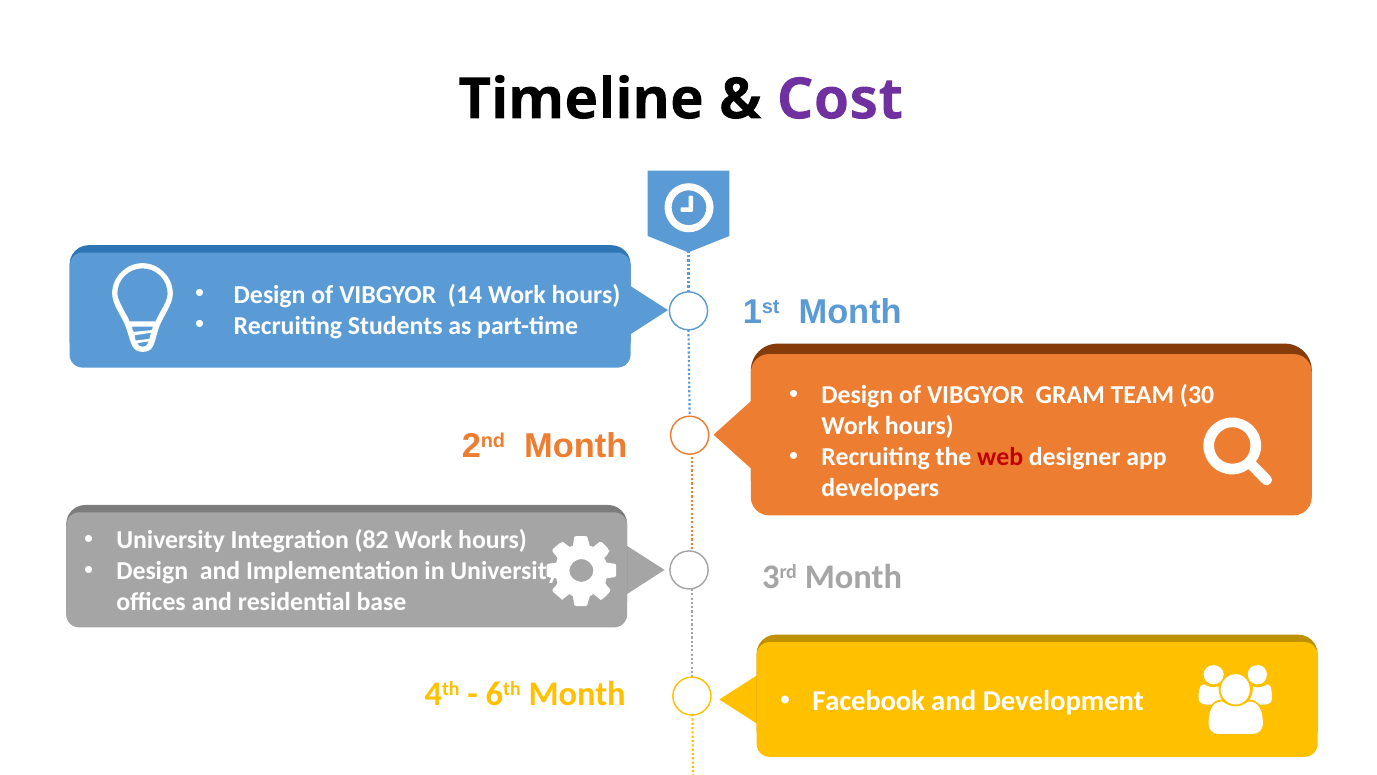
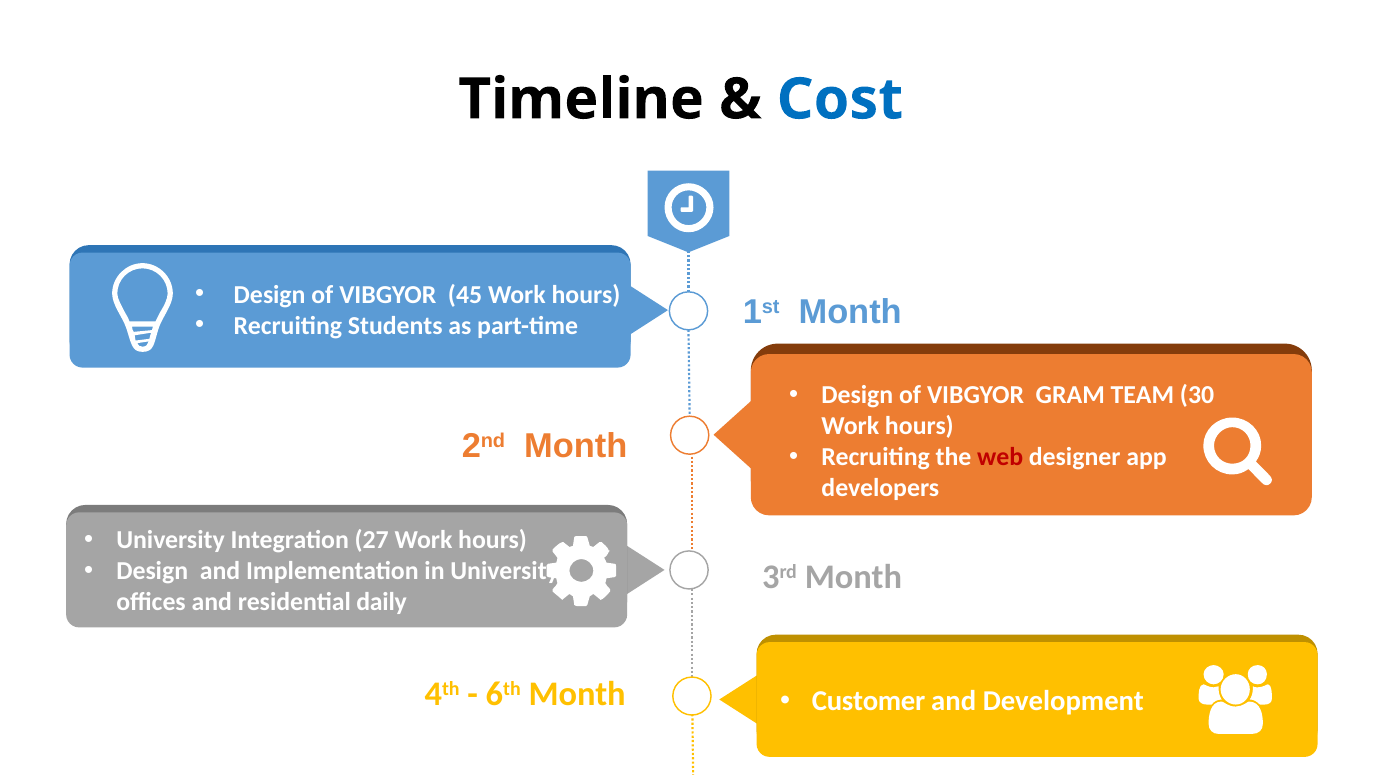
Cost colour: purple -> blue (840, 99)
14: 14 -> 45 (465, 294)
82: 82 -> 27 (372, 540)
base: base -> daily (382, 602)
Facebook: Facebook -> Customer (869, 701)
